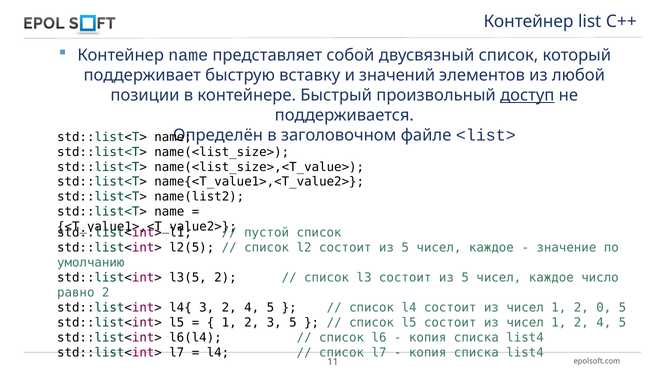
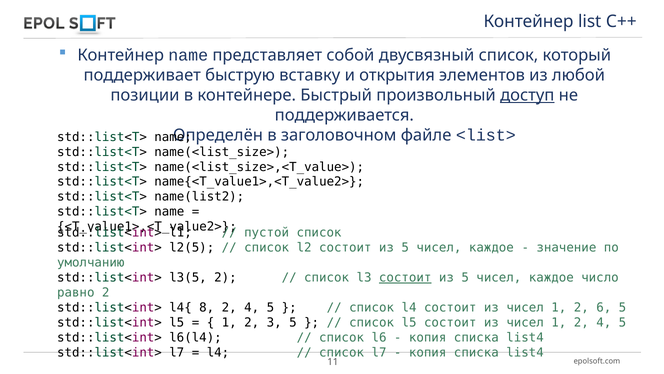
значений: значений -> открытия (397, 75)
состоит underline: none -> present (405, 277)
l4{ 3: 3 -> 8 (207, 307)
0: 0 -> 6 (604, 307)
